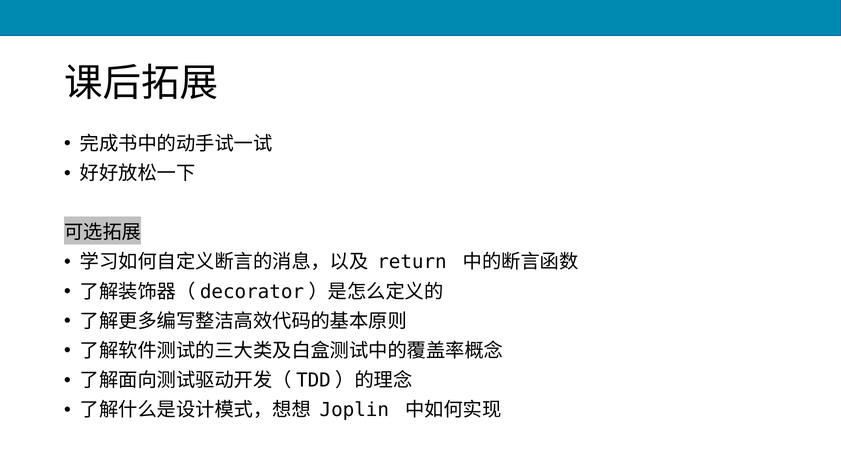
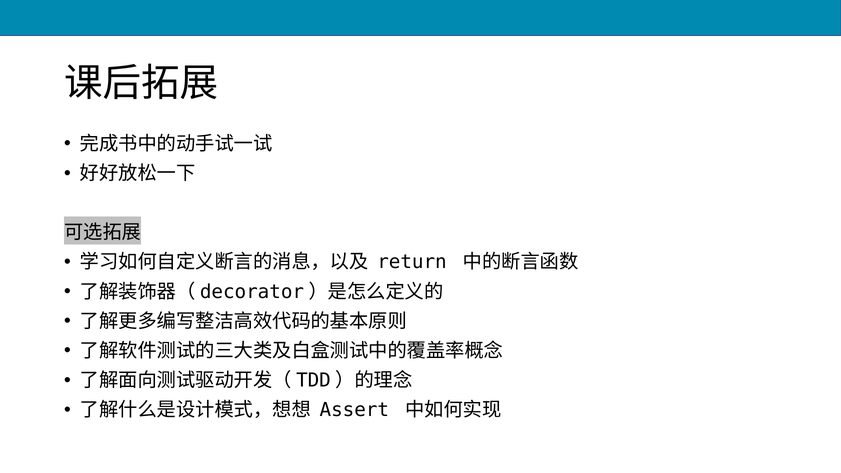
Joplin: Joplin -> Assert (354, 410)
